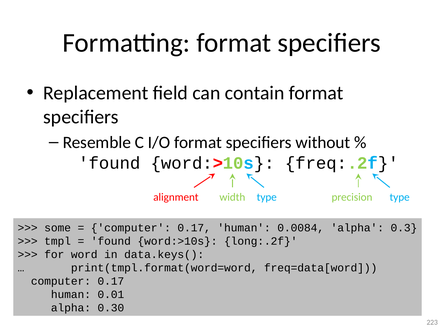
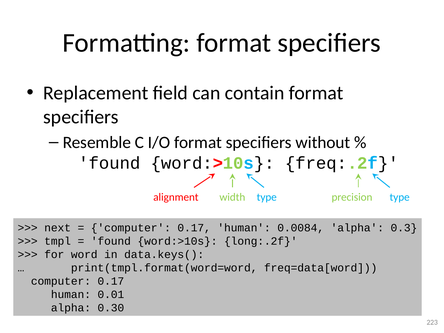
some: some -> next (58, 228)
